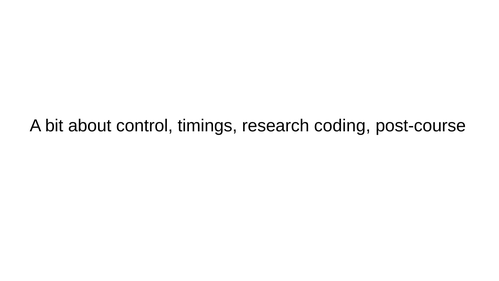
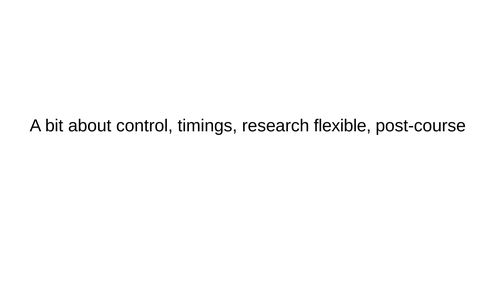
coding: coding -> flexible (342, 126)
